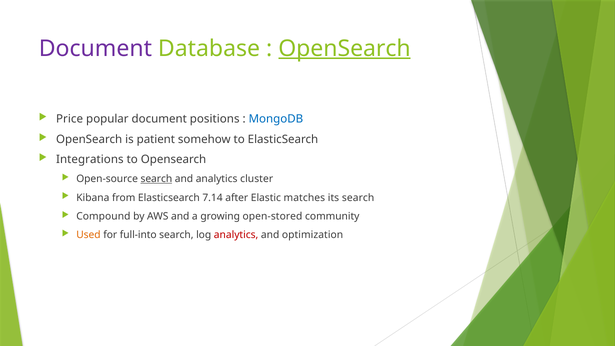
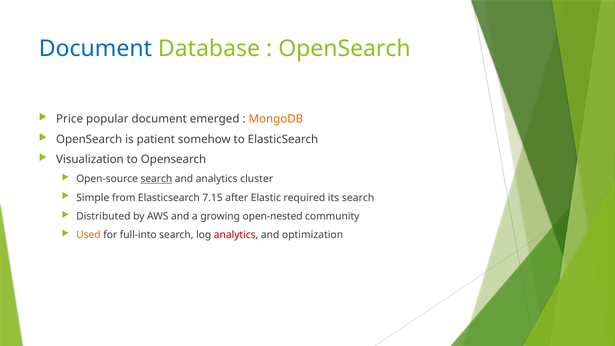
Document colour: purple -> blue (95, 49)
OpenSearch underline: present -> none (344, 49)
positions: positions -> emerged (215, 119)
MongoDB colour: blue -> orange (276, 119)
Integrations: Integrations -> Visualization (90, 160)
Kibana: Kibana -> Simple (93, 198)
7.14: 7.14 -> 7.15 (213, 198)
matches: matches -> required (304, 198)
Compound: Compound -> Distributed (103, 216)
open-stored: open-stored -> open-nested (273, 216)
